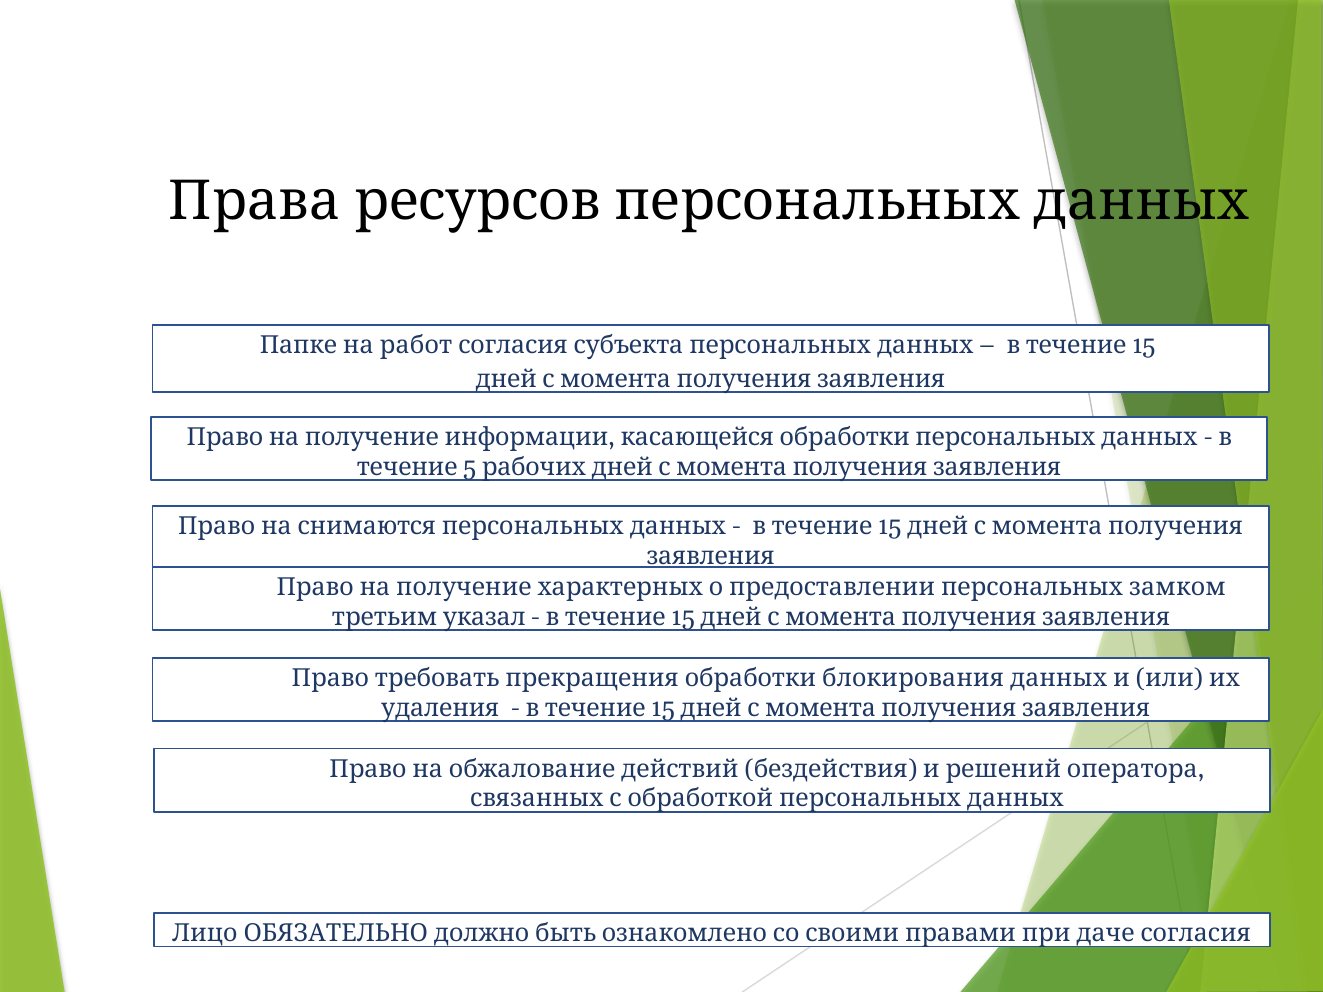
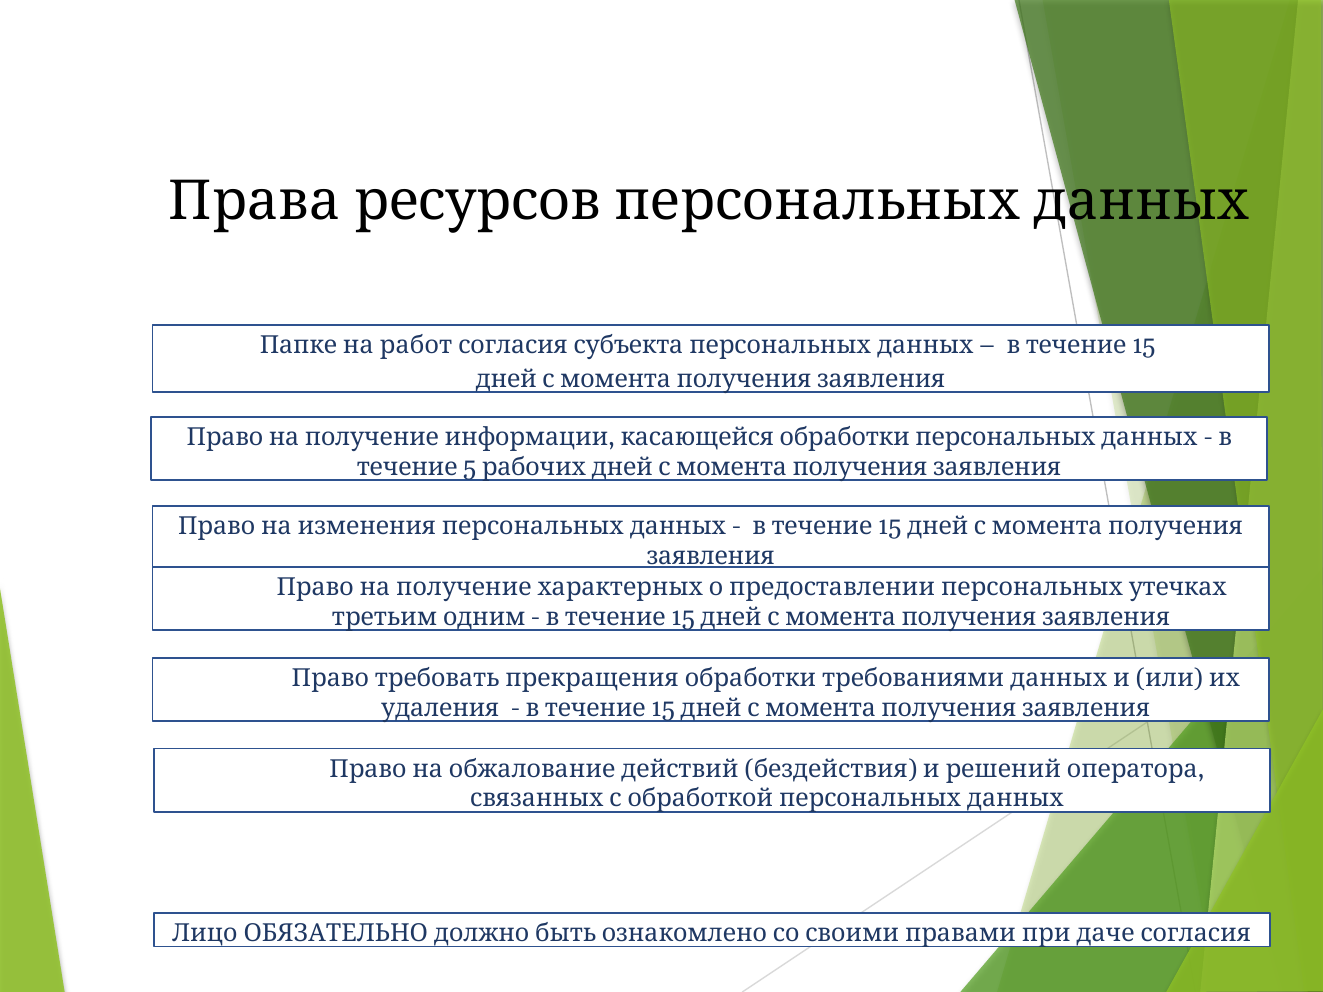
снимаются: снимаются -> изменения (367, 527)
замком: замком -> утечках (1178, 588)
указал: указал -> одним (484, 617)
блокирования: блокирования -> требованиями (913, 678)
